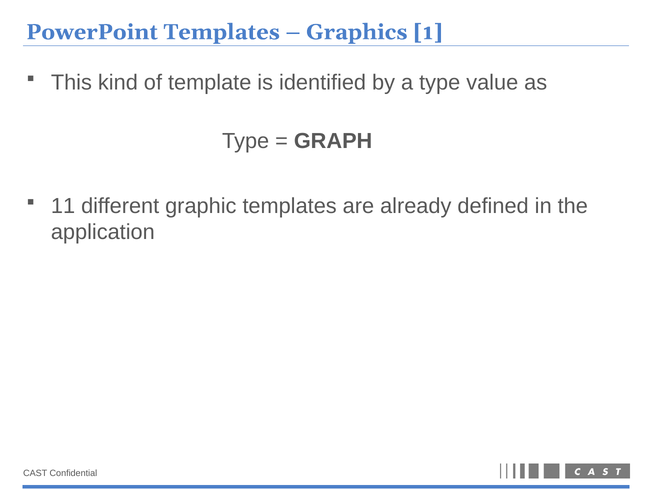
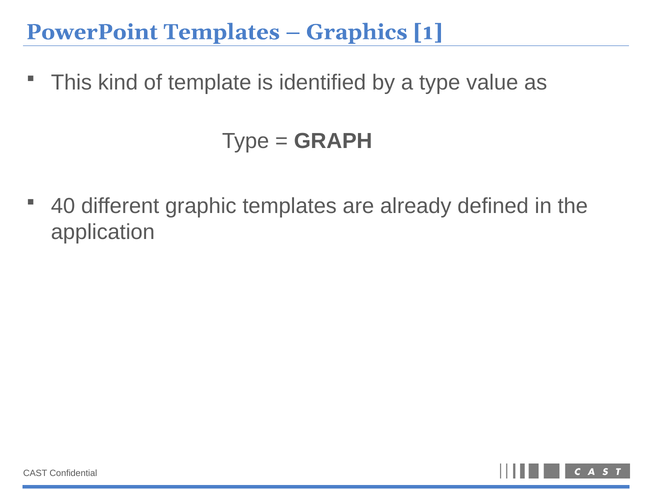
11: 11 -> 40 (63, 206)
